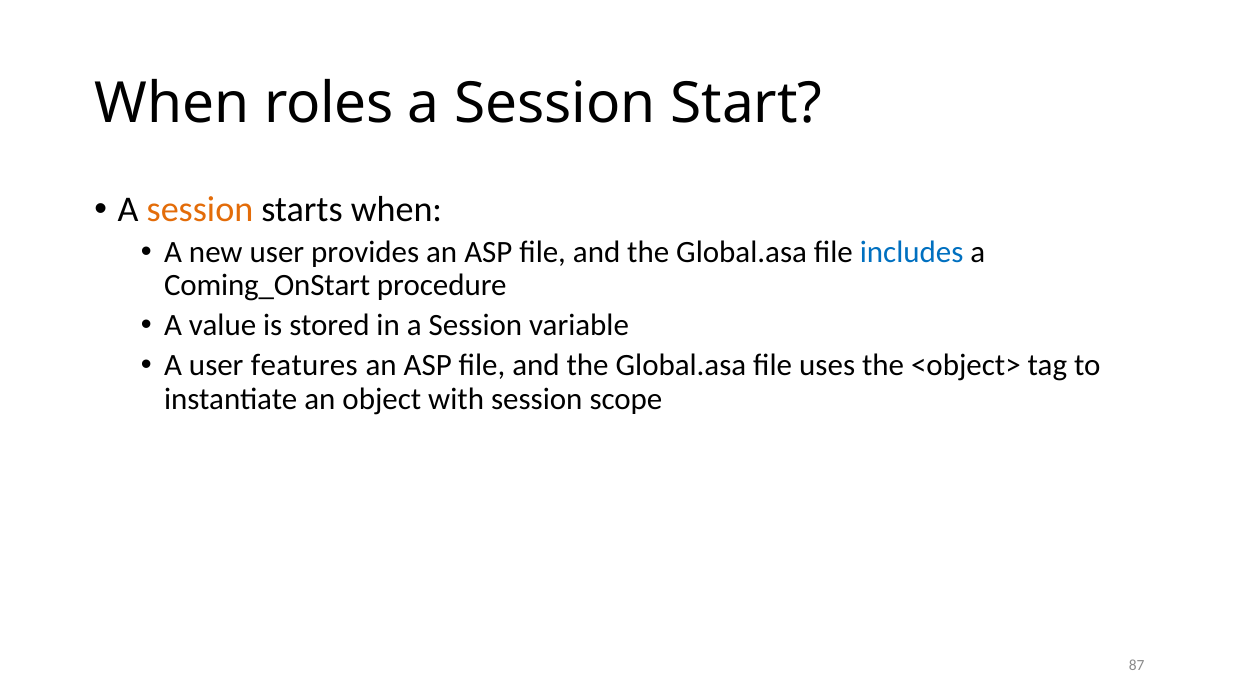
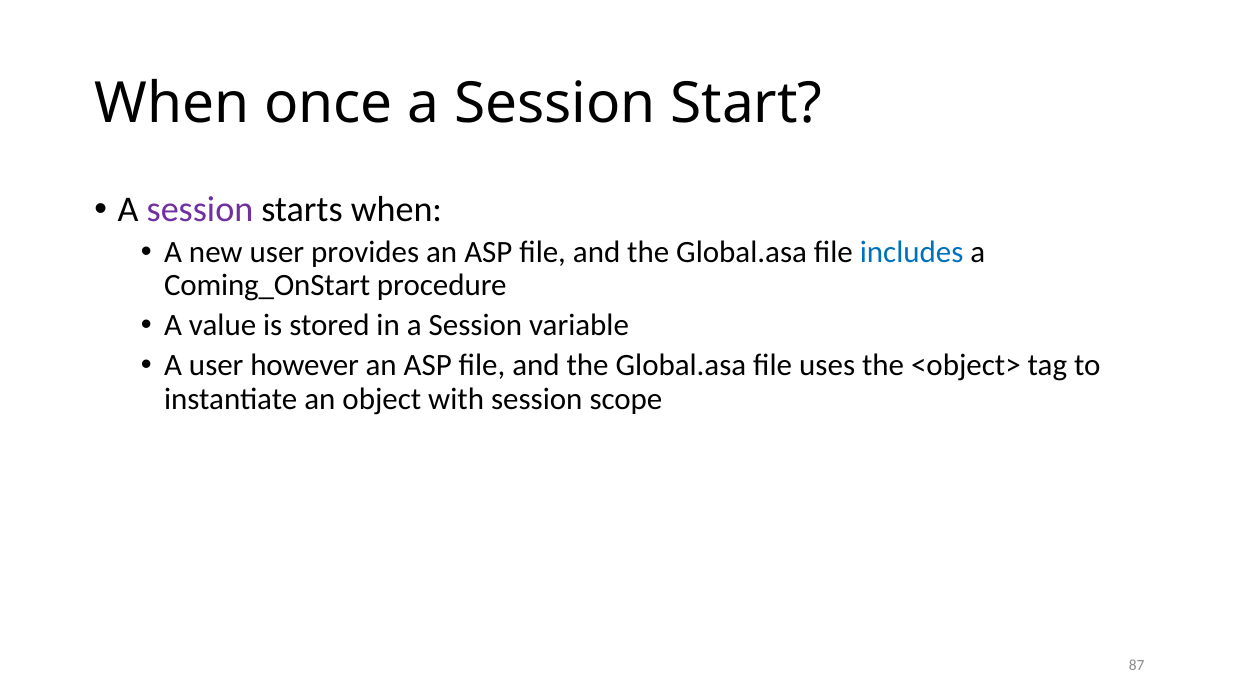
roles: roles -> once (329, 104)
session colour: orange -> purple (200, 209)
features: features -> however (305, 365)
